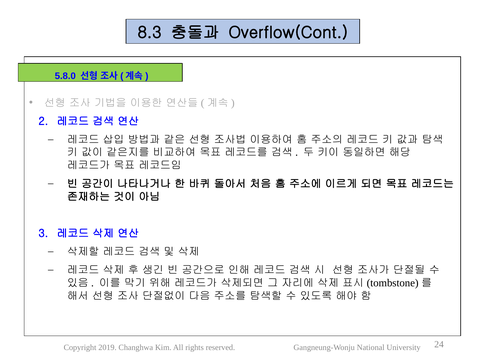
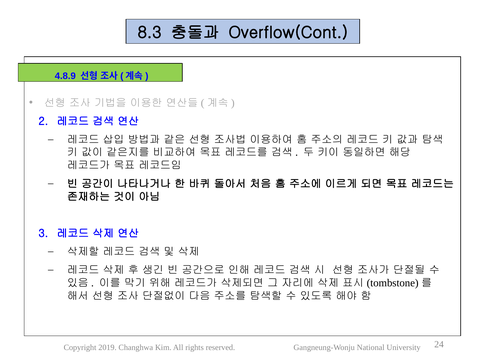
5.8.0: 5.8.0 -> 4.8.9 (65, 76)
